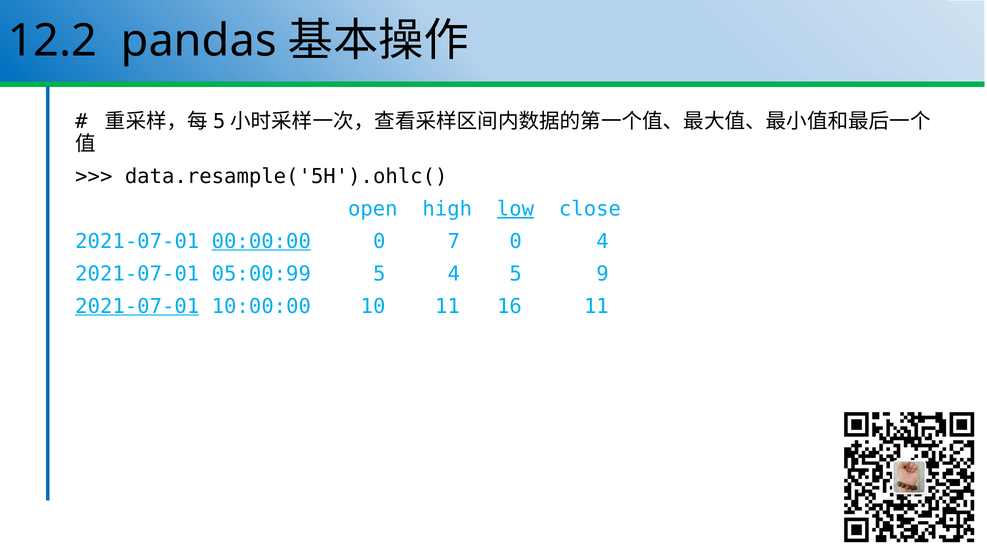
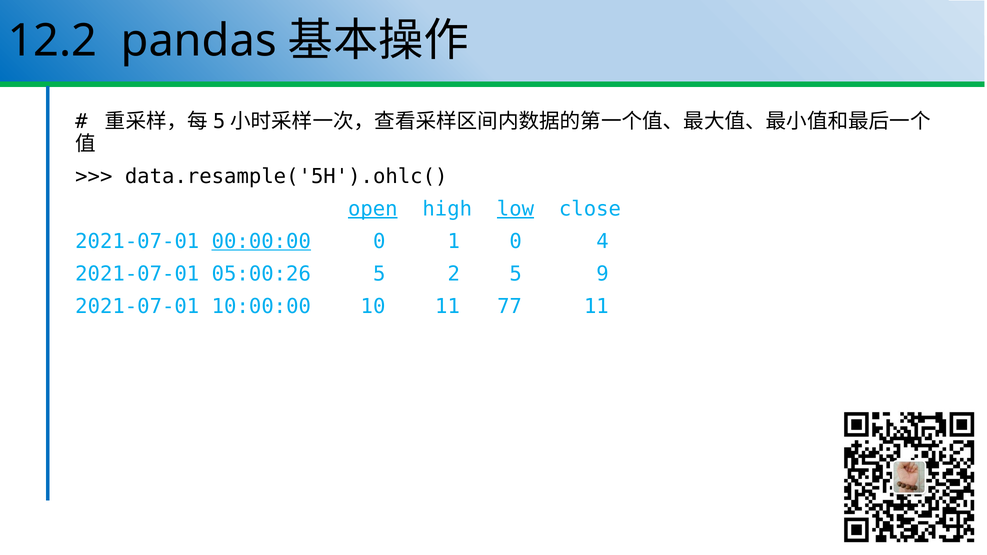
open underline: none -> present (373, 209)
7: 7 -> 1 (454, 241)
05:00:99: 05:00:99 -> 05:00:26 (261, 274)
5 4: 4 -> 2 (454, 274)
2021-07-01 underline: present -> none (137, 306)
16: 16 -> 77 (510, 306)
